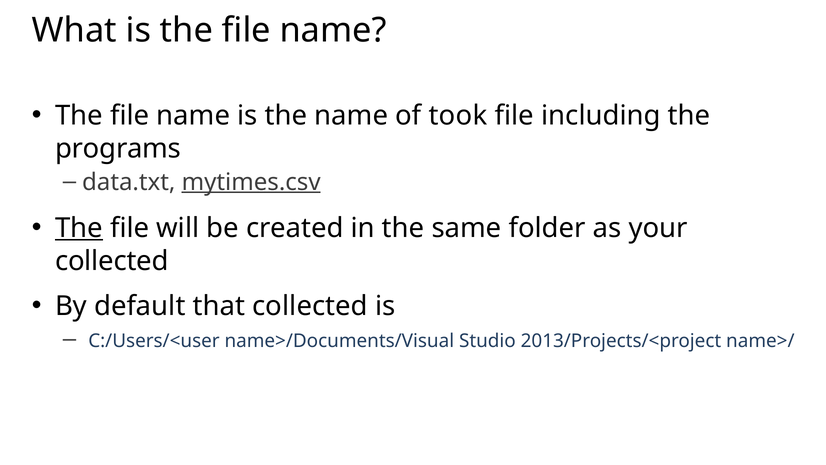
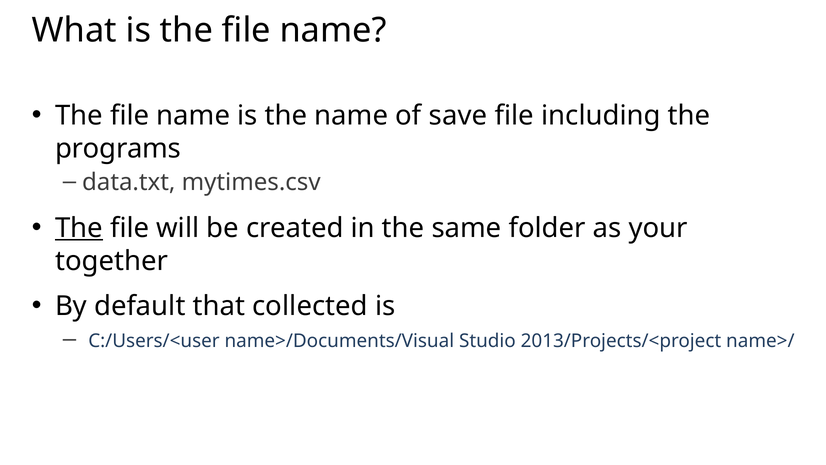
took: took -> save (458, 116)
mytimes.csv underline: present -> none (251, 182)
collected: collected -> together (112, 261)
